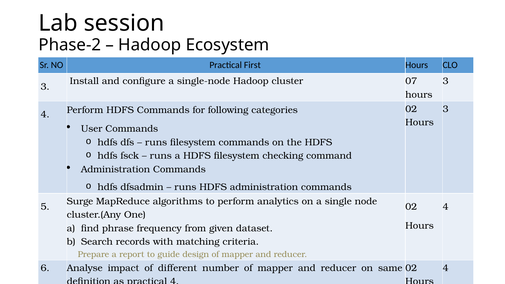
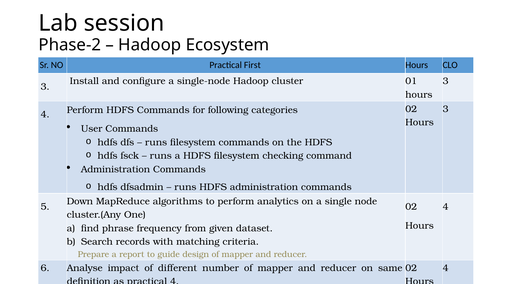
07: 07 -> 01 (411, 81)
Surge: Surge -> Down (80, 201)
